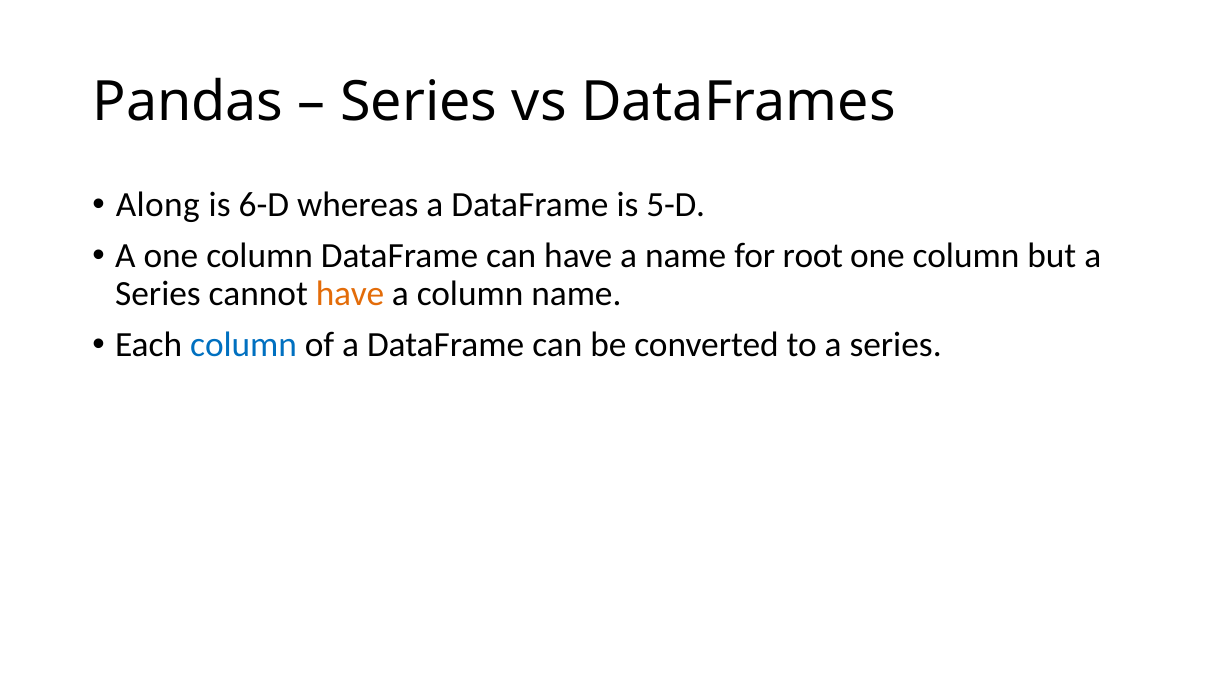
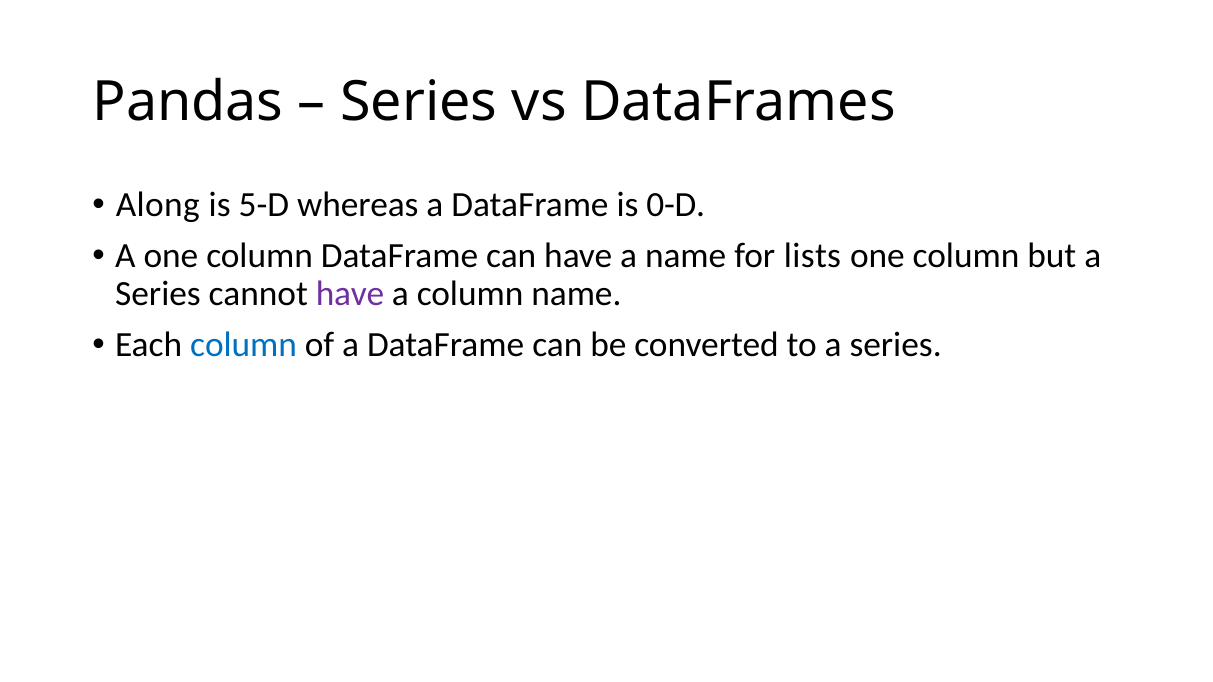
6-D: 6-D -> 5-D (264, 205)
5-D: 5-D -> 0-D (676, 205)
root: root -> lists (812, 256)
have colour: orange -> purple (350, 294)
